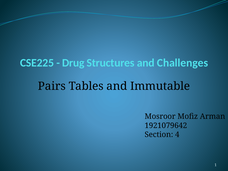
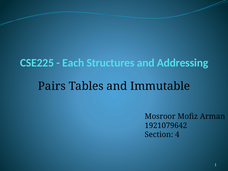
Drug: Drug -> Each (73, 63)
Challenges: Challenges -> Addressing (183, 63)
